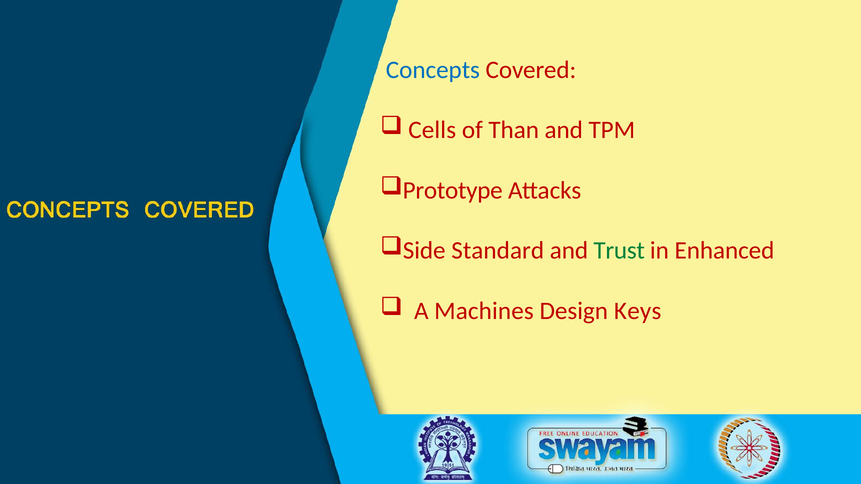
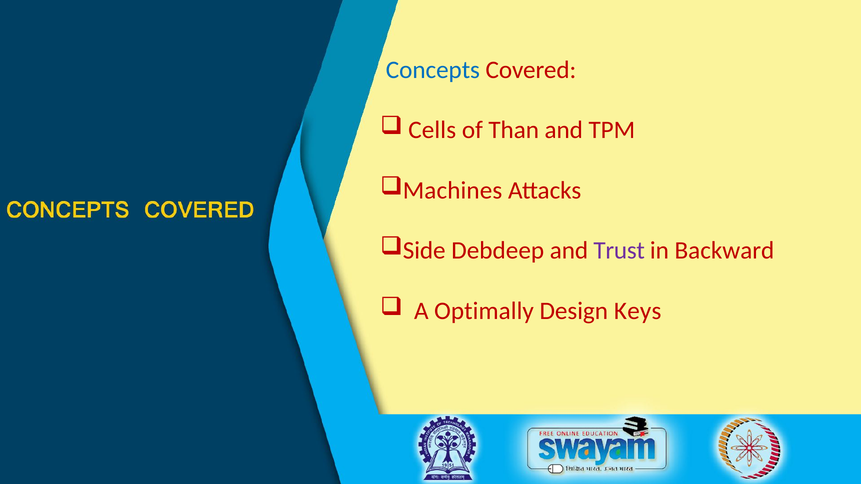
Prototype: Prototype -> Machines (453, 190)
Standard: Standard -> Debdeep (498, 251)
Trust colour: green -> purple (619, 251)
Enhanced: Enhanced -> Backward (724, 251)
Machines: Machines -> Optimally (484, 311)
